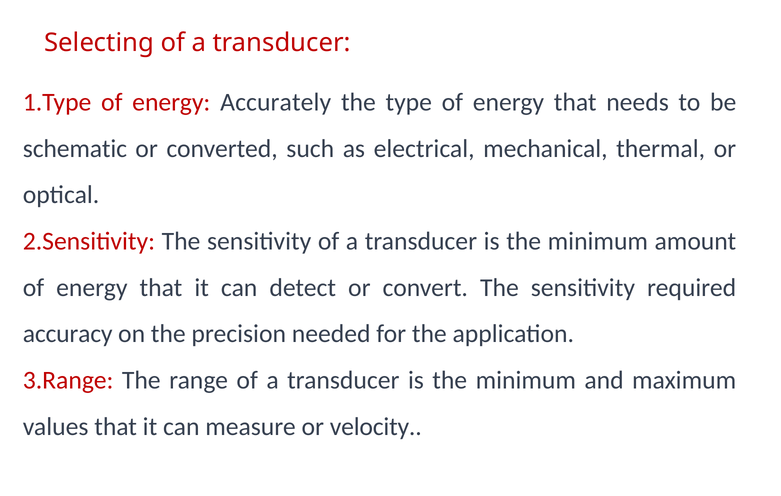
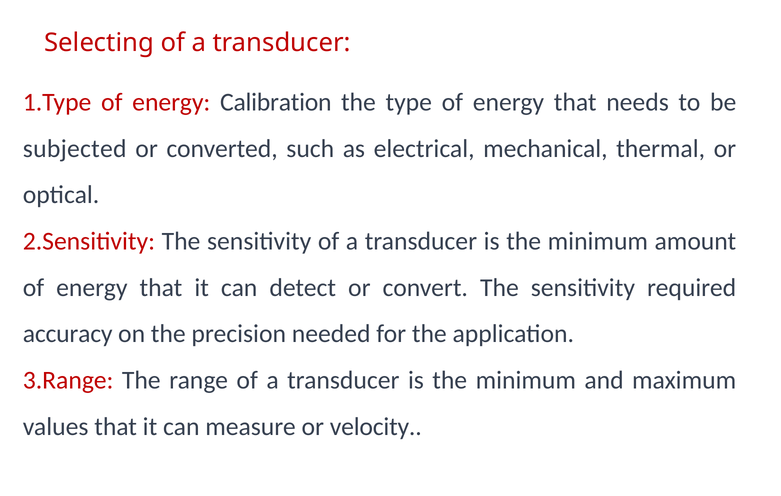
Accurately: Accurately -> Calibration (276, 102)
schematic: schematic -> subjected (75, 149)
